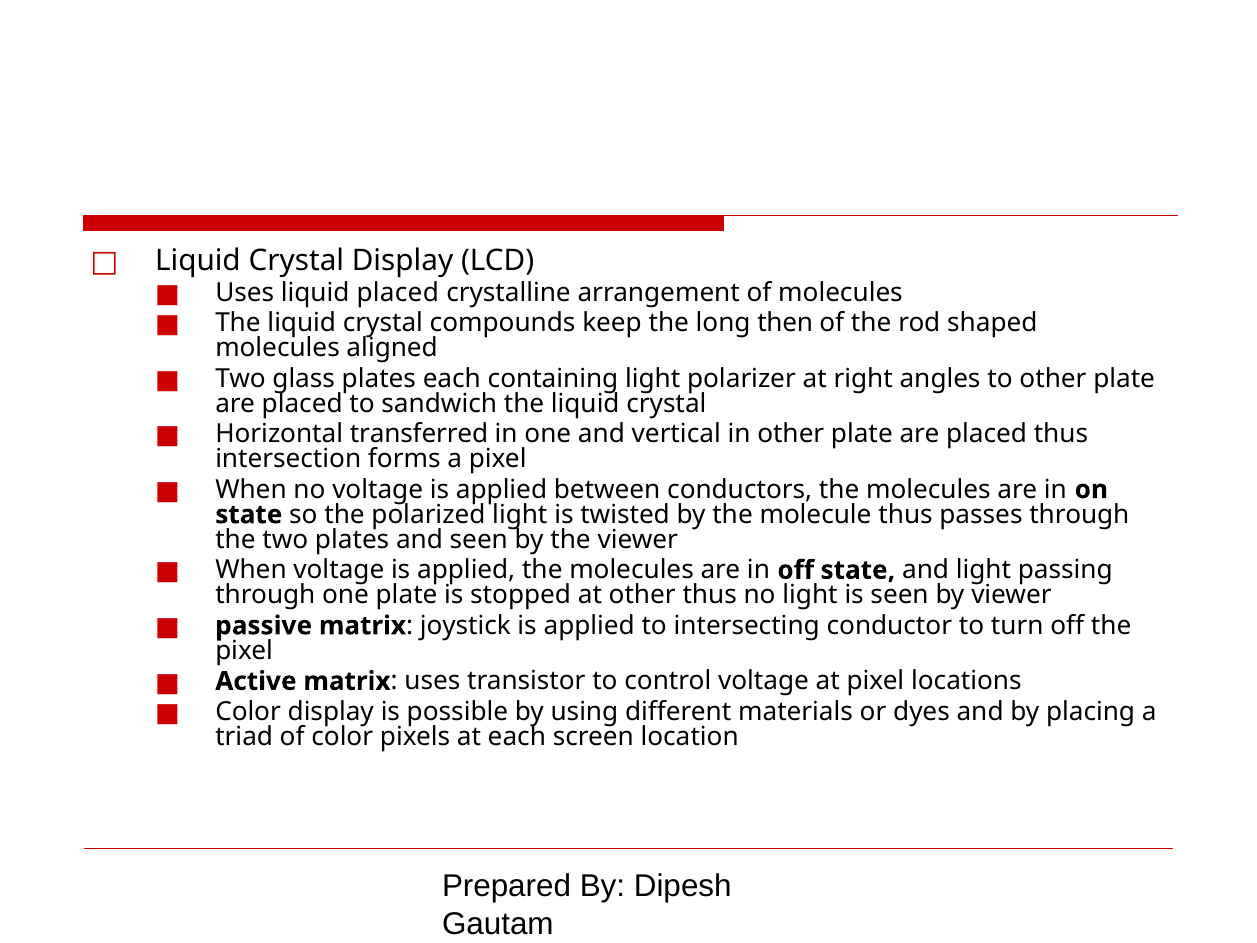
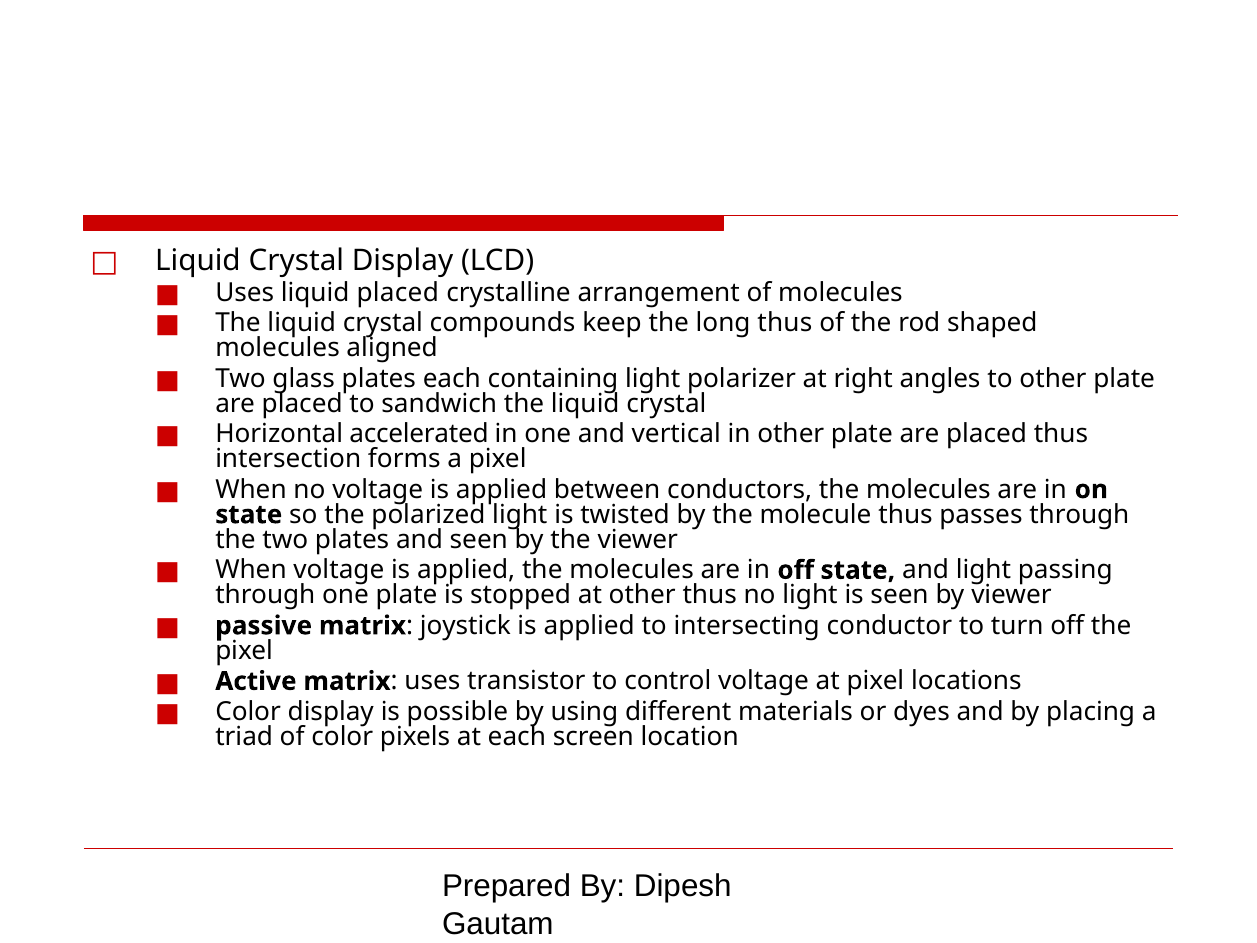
long then: then -> thus (785, 323)
transferred: transferred -> accelerated (419, 434)
